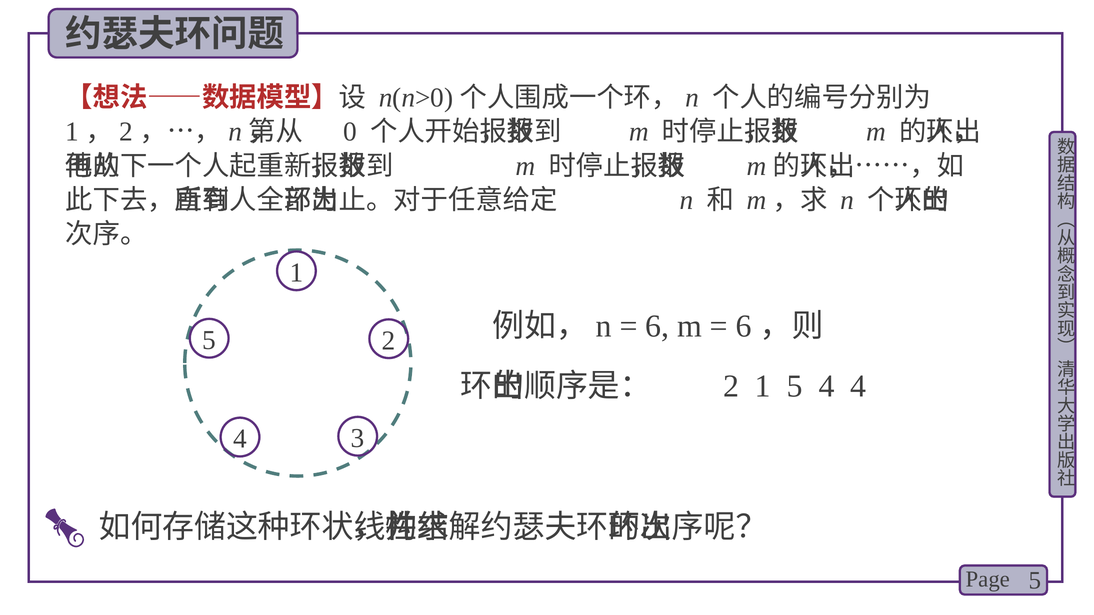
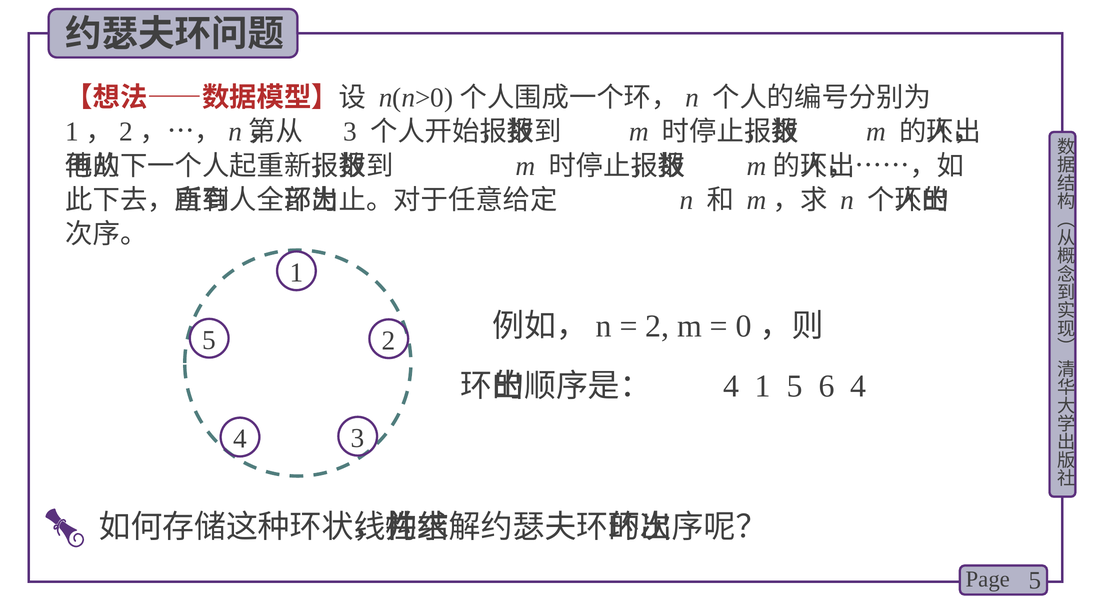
0: 0 -> 3 (350, 132)
6: 6 -> 2 (657, 326)
6: 6 -> 0 (744, 326)
2: 2 -> 4 (731, 386)
1 5 4: 4 -> 6 (827, 386)
